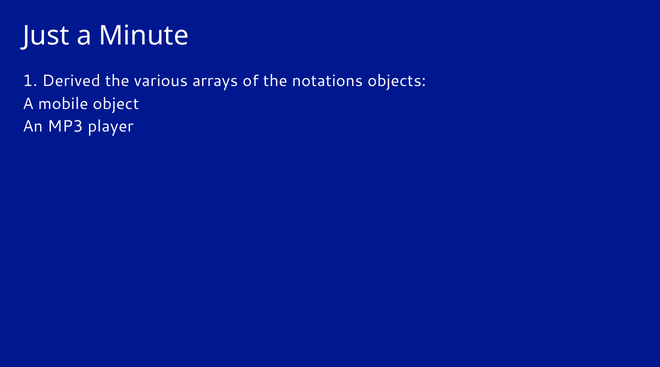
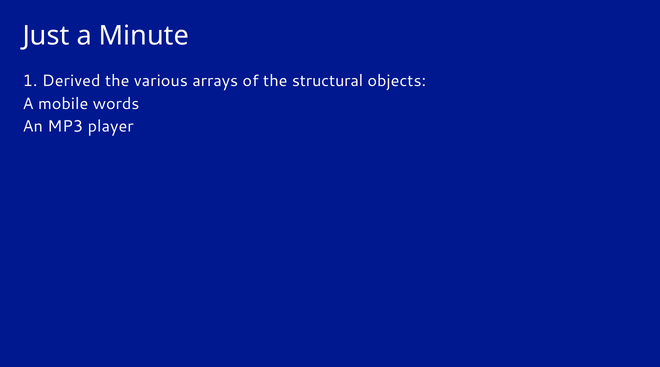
notations: notations -> structural (328, 81)
object: object -> words (116, 104)
